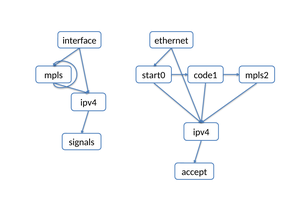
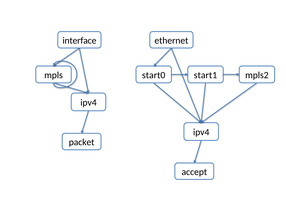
code1: code1 -> start1 (205, 75)
signals: signals -> packet (82, 142)
